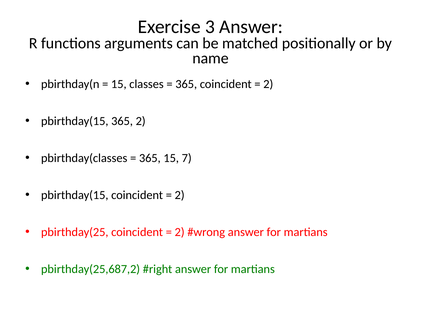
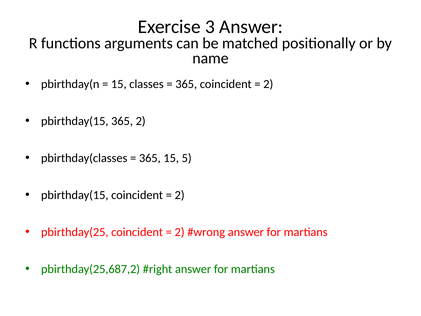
7: 7 -> 5 (187, 158)
